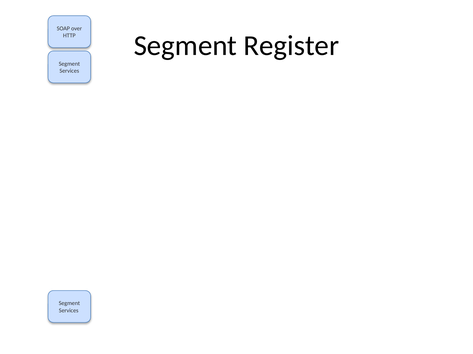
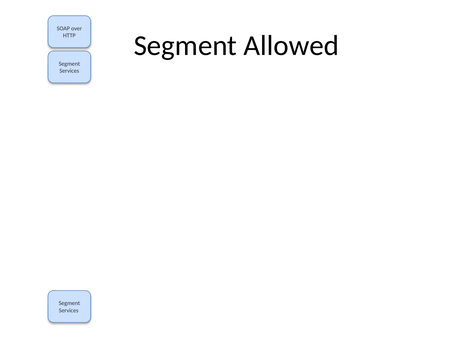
Register: Register -> Allowed (291, 46)
